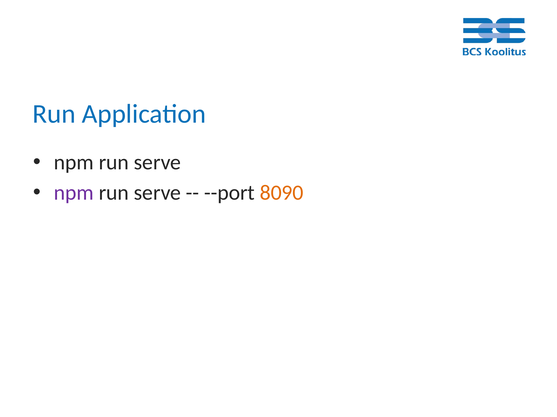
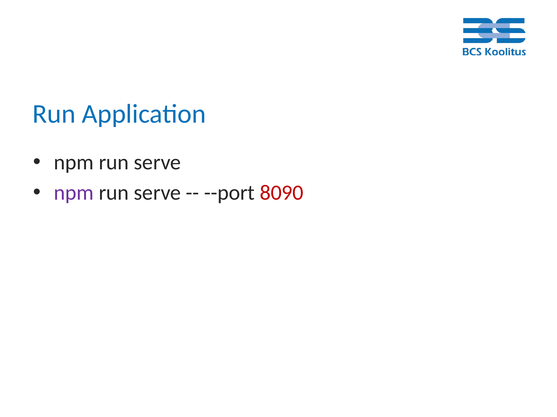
8090 colour: orange -> red (282, 193)
